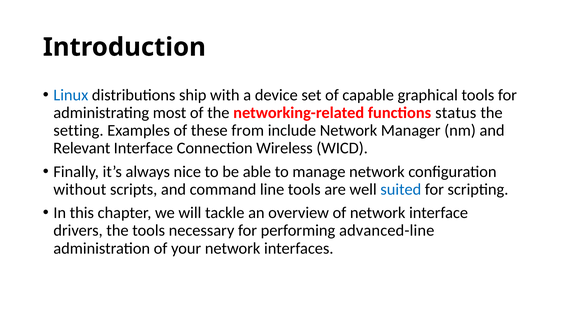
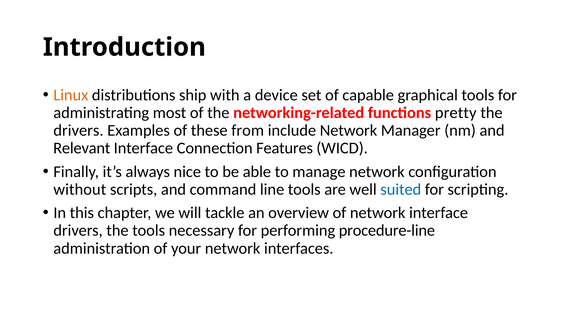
Linux colour: blue -> orange (71, 95)
status: status -> pretty (456, 113)
setting: setting -> drivers (78, 130)
Wireless: Wireless -> Features (285, 148)
advanced-line: advanced-line -> procedure-line (387, 231)
